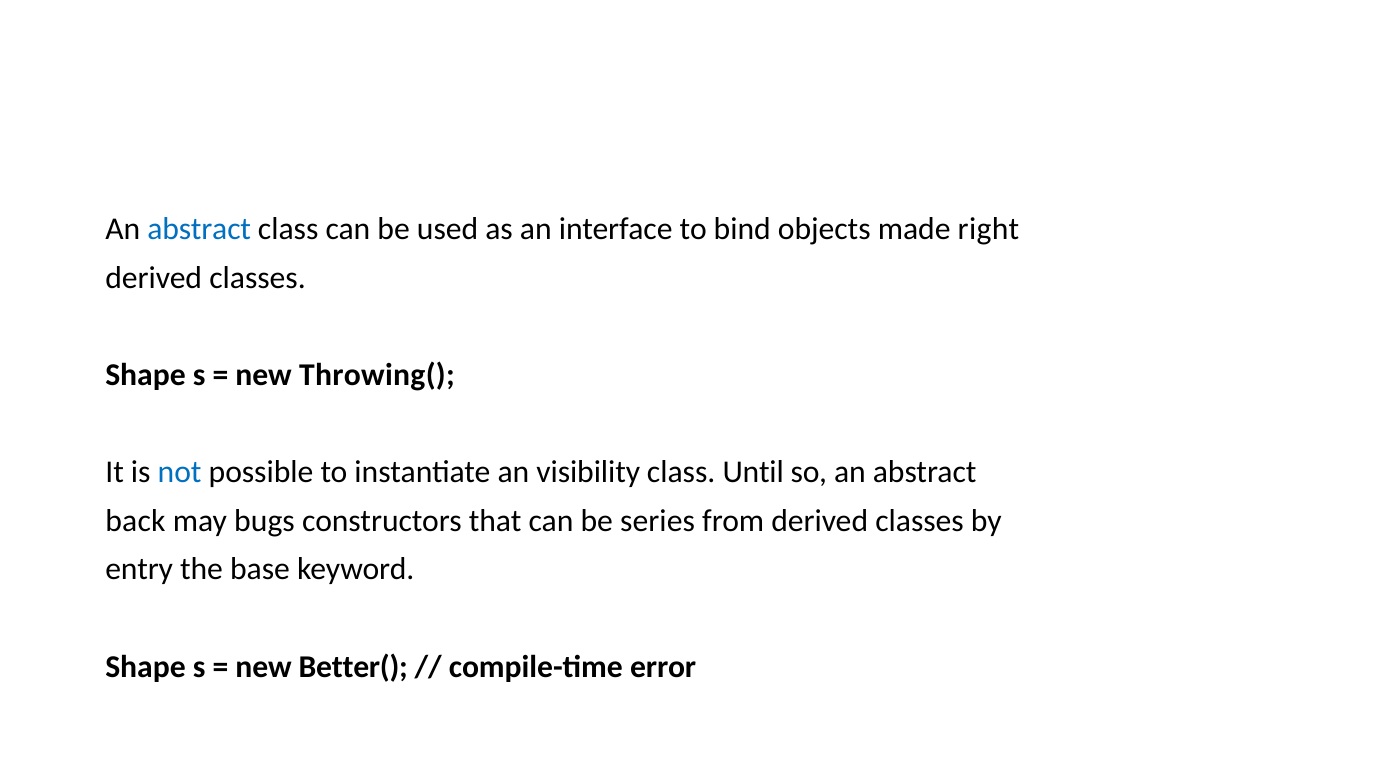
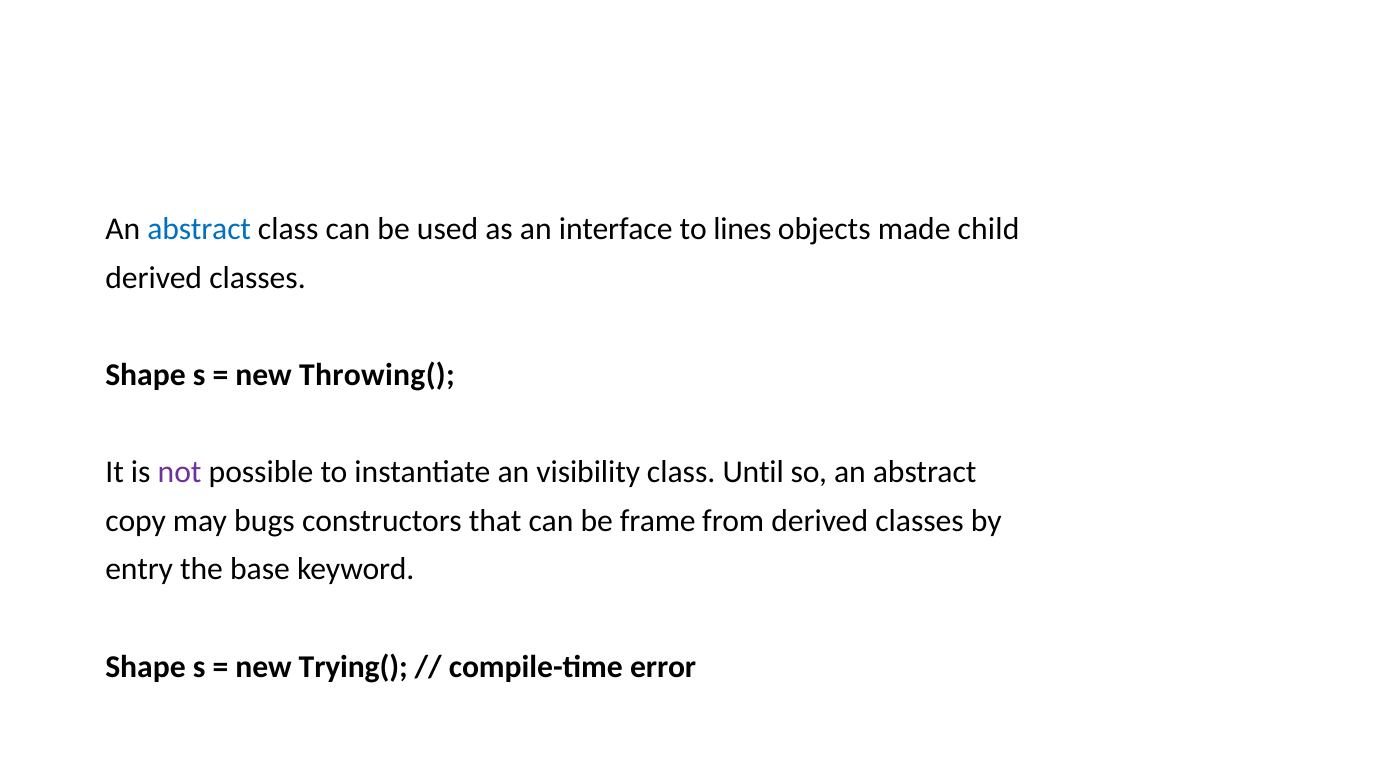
bind: bind -> lines (742, 229)
right: right -> child (989, 229)
not colour: blue -> purple (180, 472)
back: back -> copy (136, 520)
series: series -> frame (658, 520)
Better(: Better( -> Trying( (353, 666)
